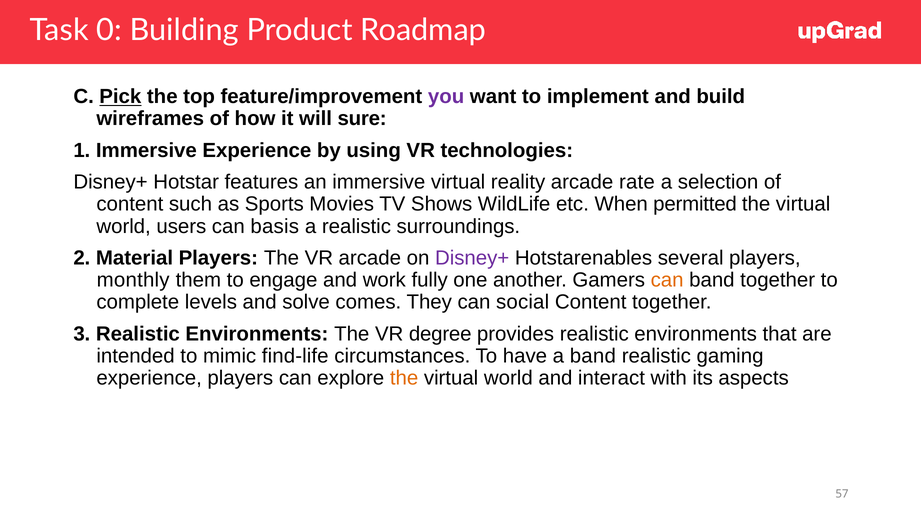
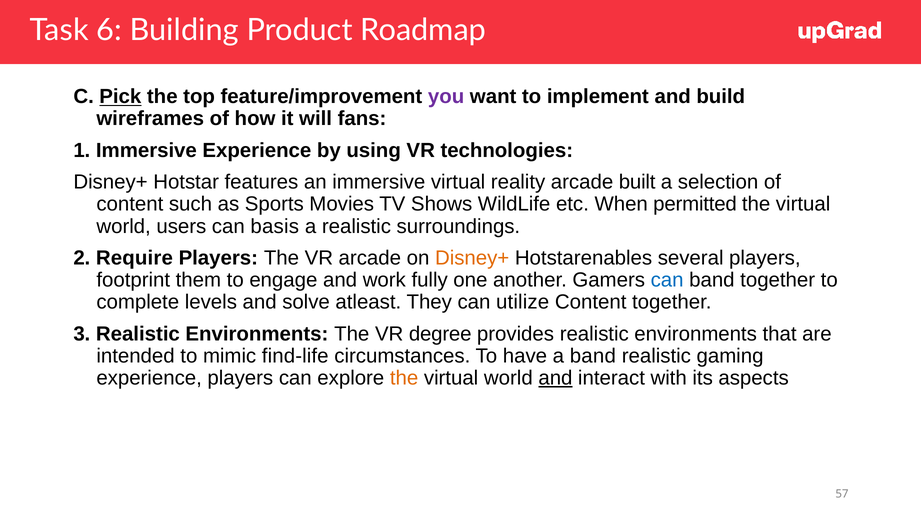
0: 0 -> 6 (109, 30)
sure: sure -> fans (362, 119)
rate: rate -> built (637, 182)
Material: Material -> Require (134, 258)
Disney+ colour: purple -> orange (472, 258)
monthly: monthly -> footprint (133, 280)
can colour: orange -> blue (667, 280)
comes: comes -> atleast (368, 302)
social: social -> utilize (523, 302)
and underline: none -> present (555, 378)
